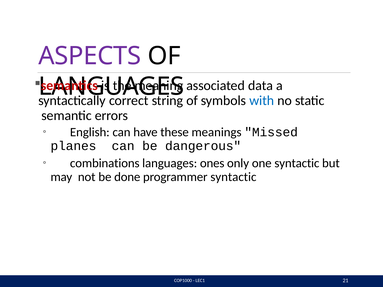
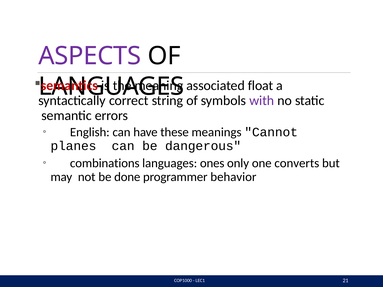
data: data -> float (261, 86)
with colour: blue -> purple (262, 101)
Missed: Missed -> Cannot (271, 132)
one syntactic: syntactic -> converts (297, 163)
programmer syntactic: syntactic -> behavior (233, 177)
